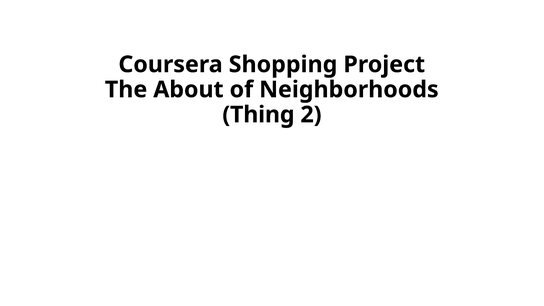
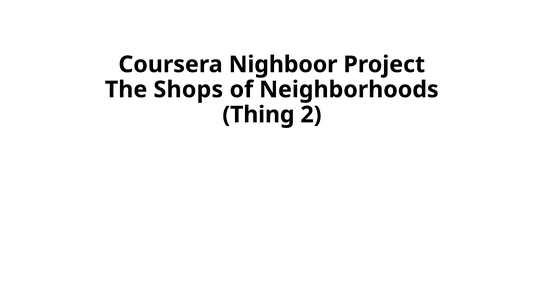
Shopping: Shopping -> Nighboor (283, 65)
About: About -> Shops (188, 90)
